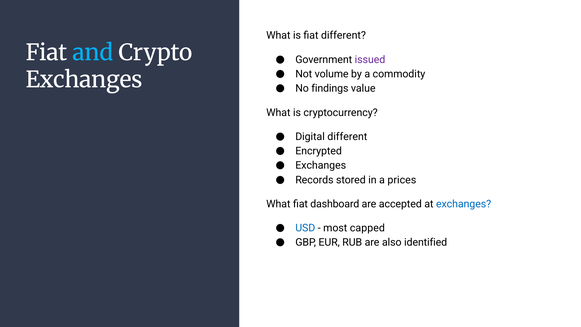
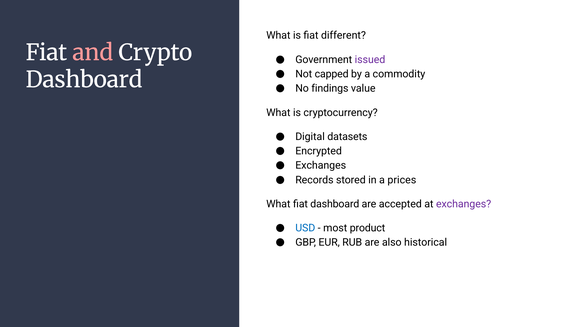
and colour: light blue -> pink (93, 53)
volume: volume -> capped (332, 74)
Exchanges: Exchanges -> Dashboard (84, 80)
Digital different: different -> datasets (347, 137)
exchanges colour: blue -> purple (464, 204)
capped: capped -> product (367, 228)
identified: identified -> historical (426, 242)
